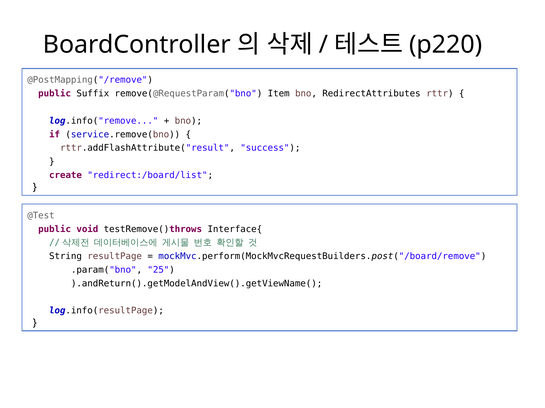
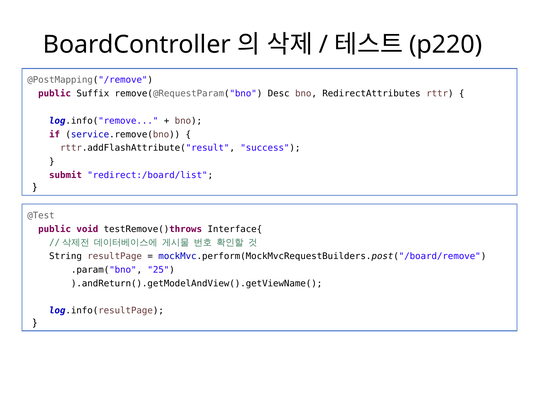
Item: Item -> Desc (279, 94)
create: create -> submit (66, 175)
